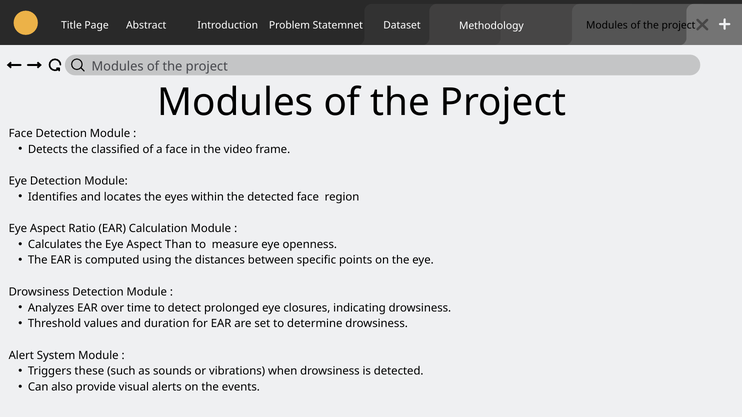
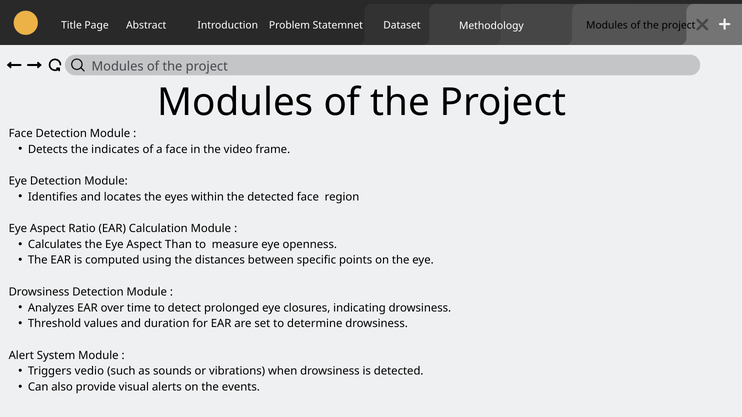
classified: classified -> indicates (115, 149)
these: these -> vedio (89, 372)
